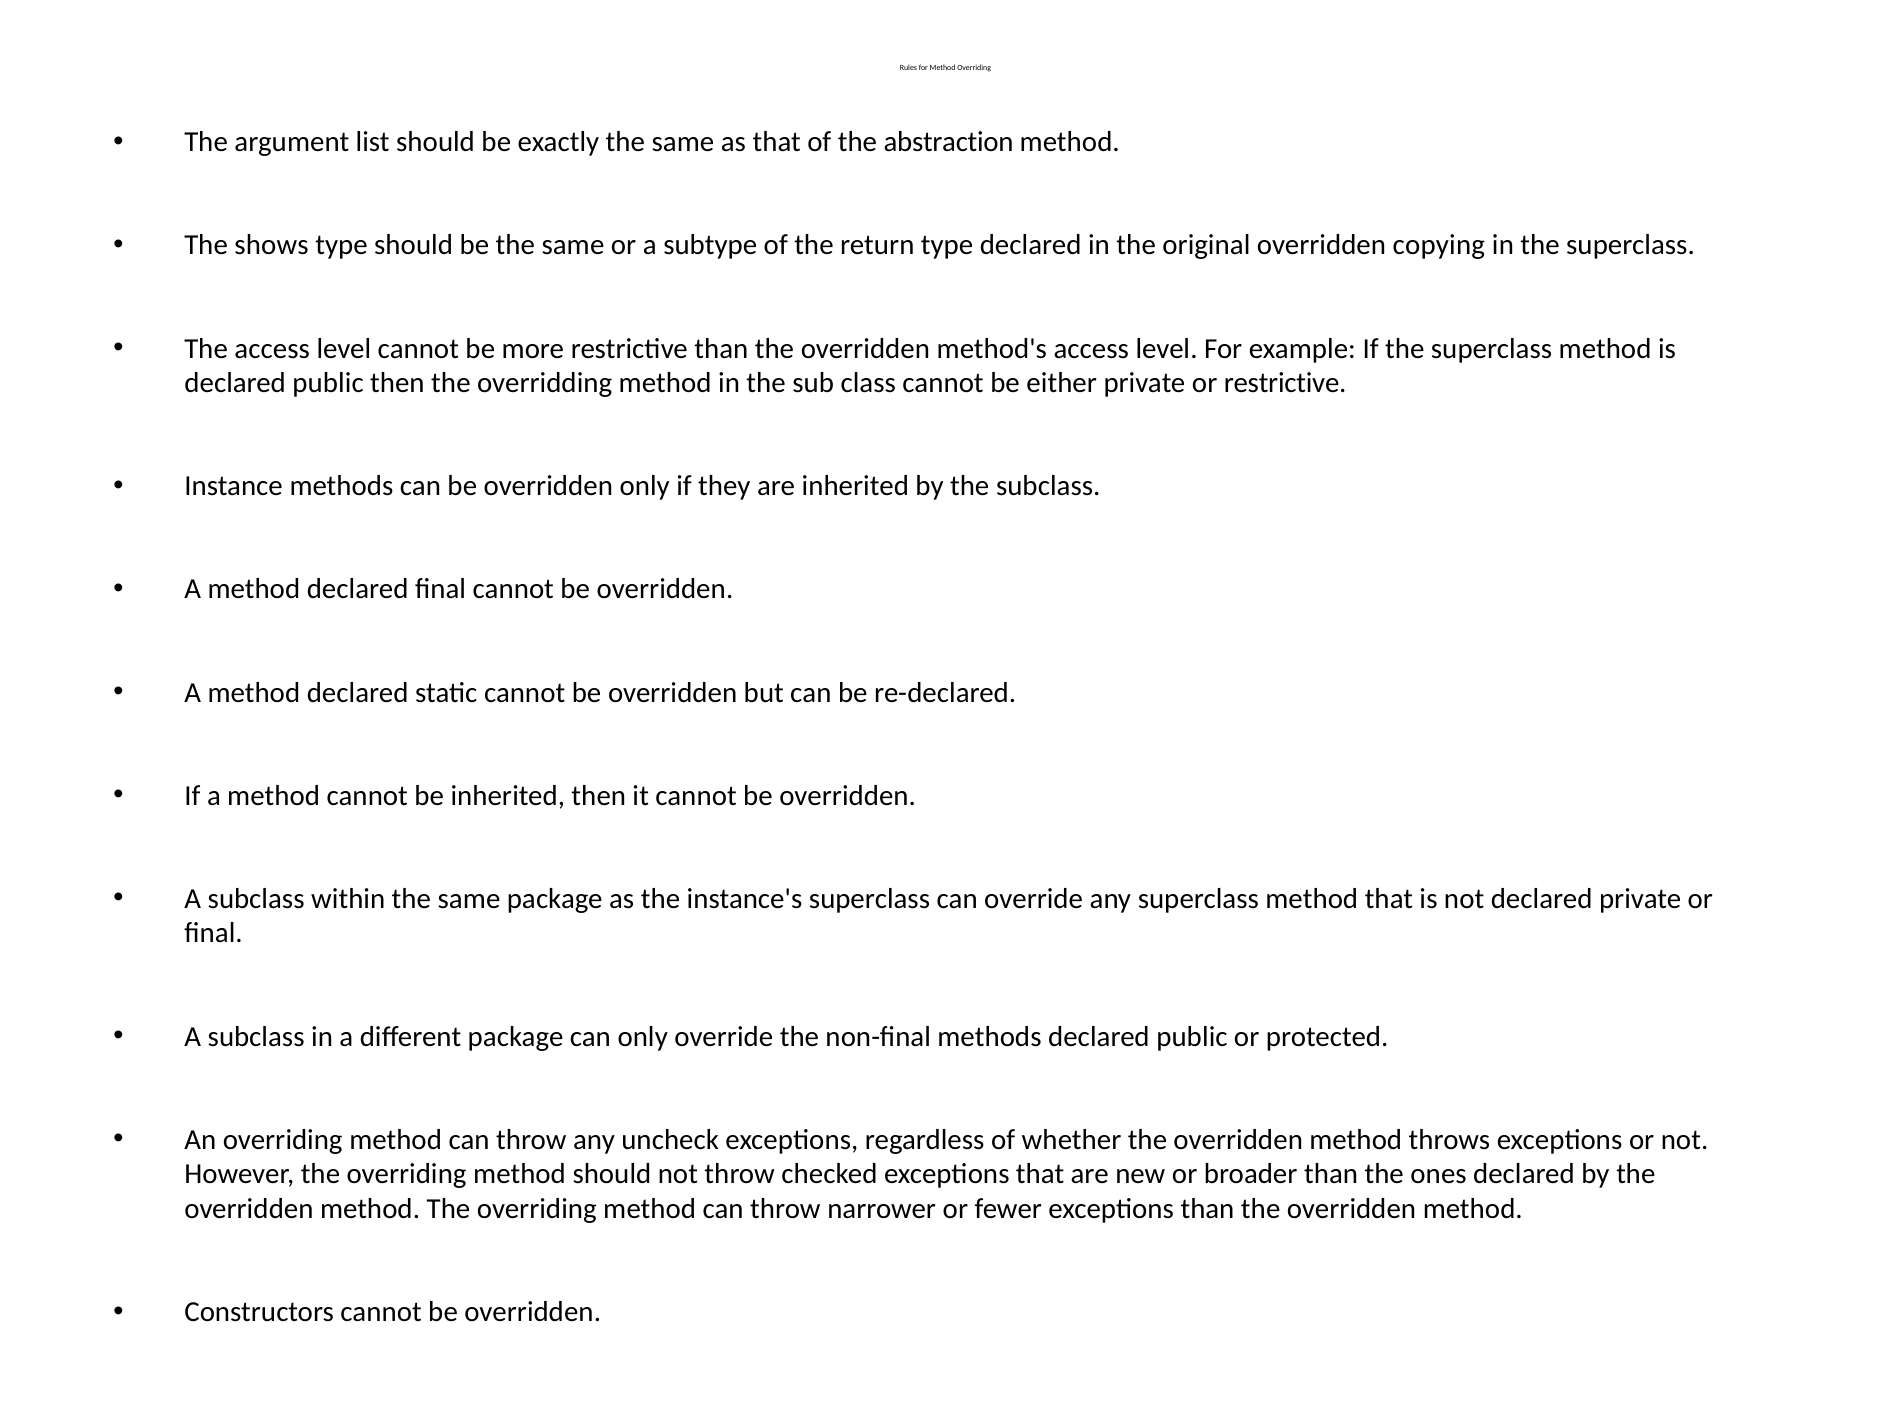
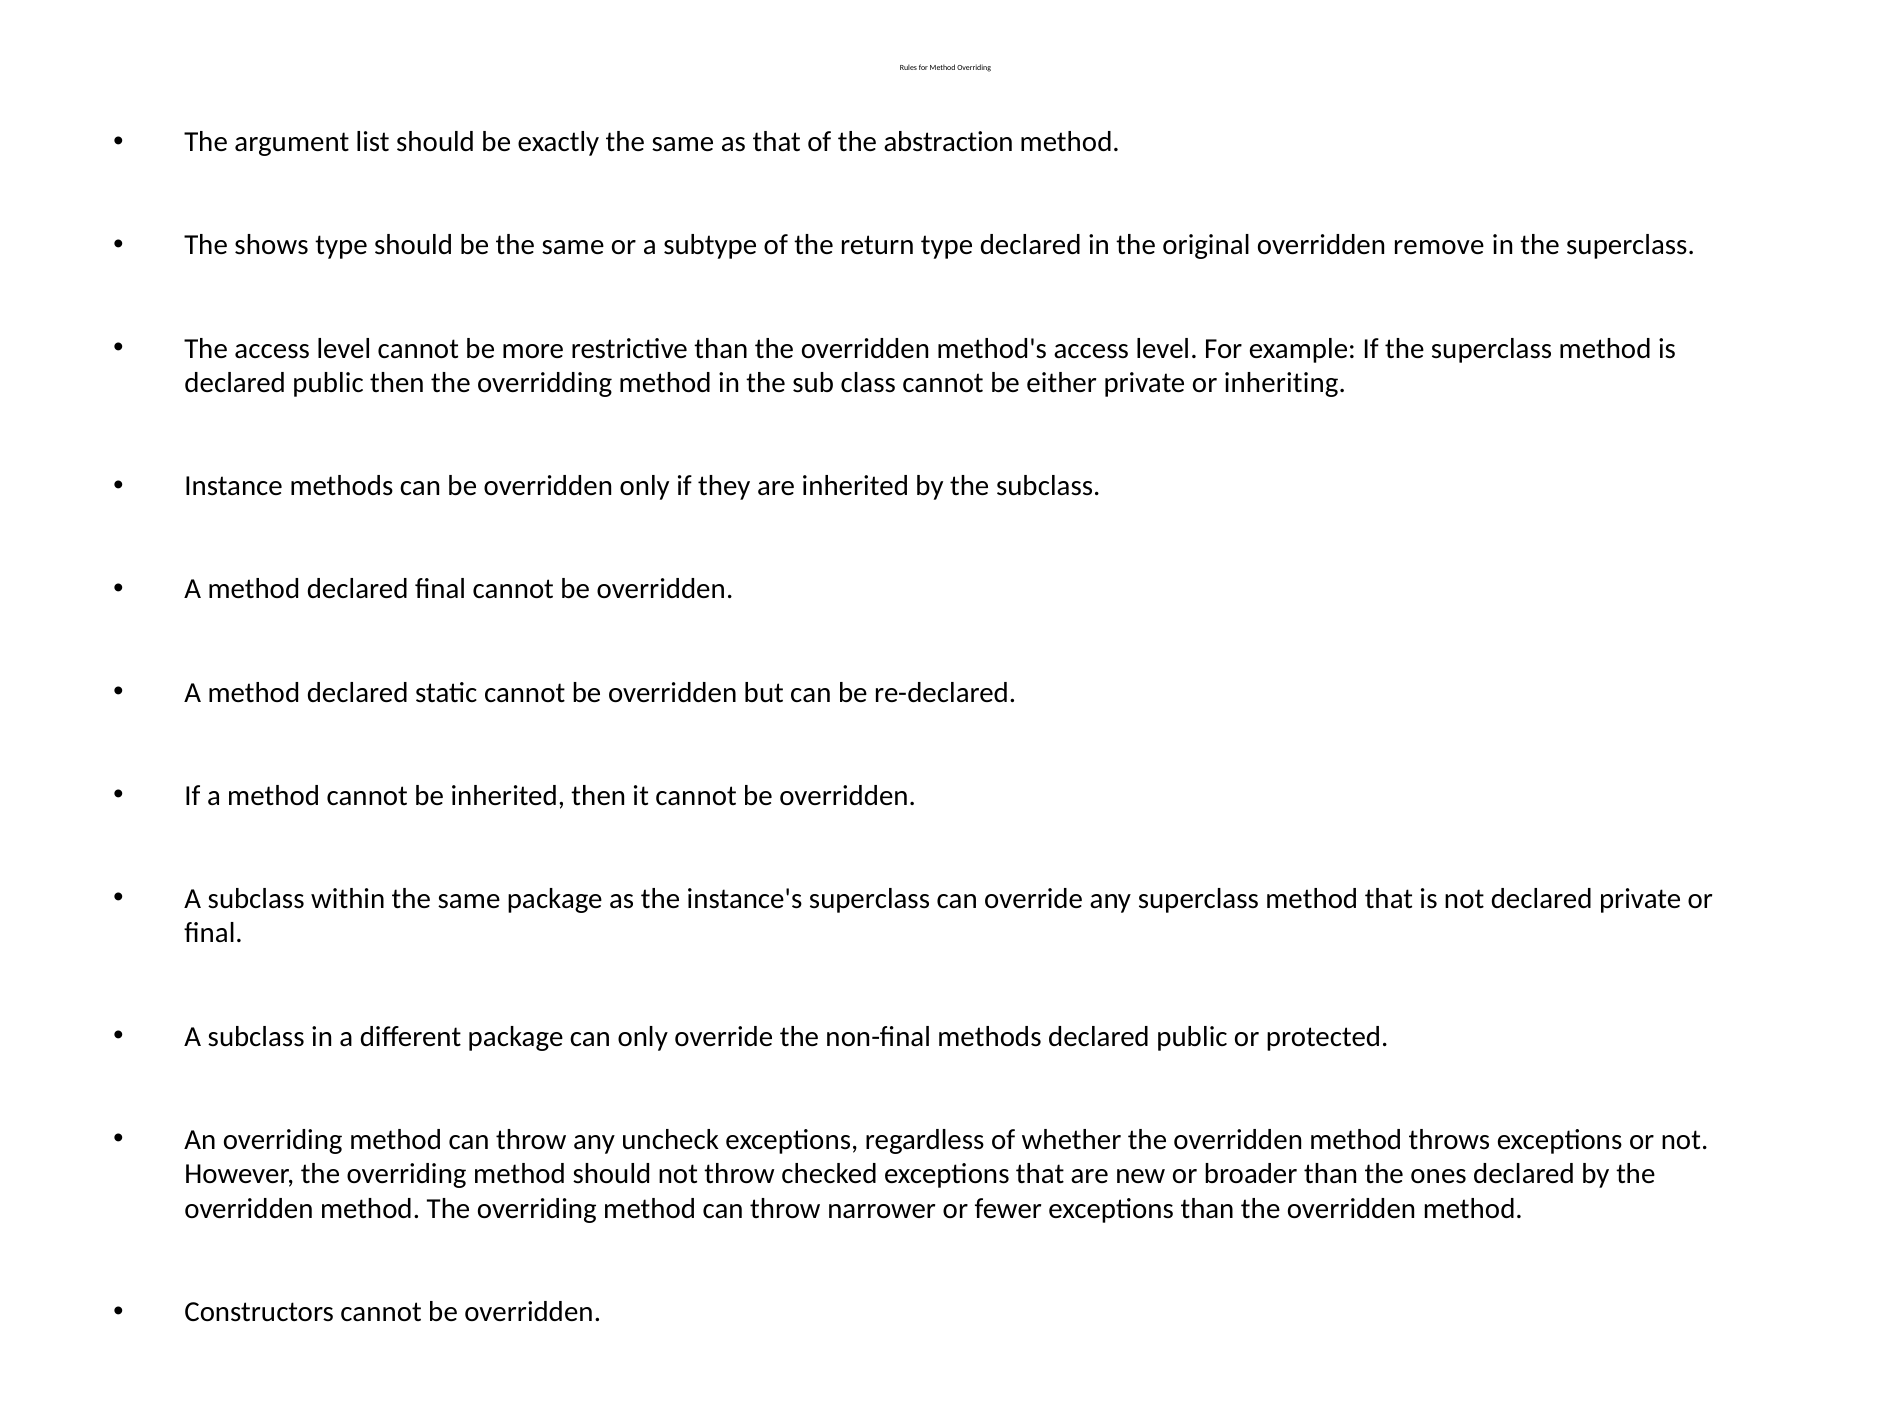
copying: copying -> remove (1439, 245)
or restrictive: restrictive -> inheriting (1285, 383)
